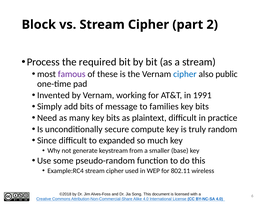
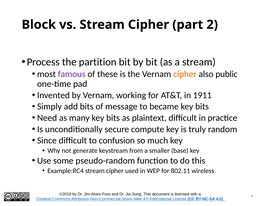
required: required -> partition (98, 62)
cipher colour: blue -> orange (185, 74)
1991: 1991 -> 1911 (202, 95)
families: families -> became (164, 107)
expanded: expanded -> confusion (117, 141)
